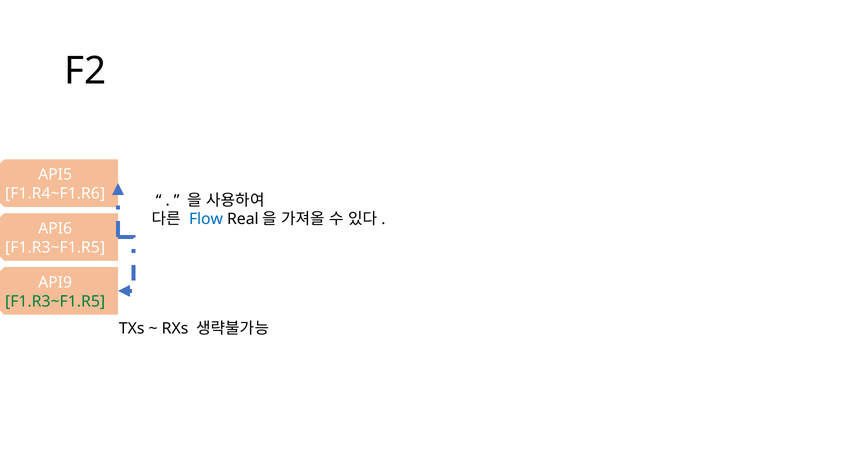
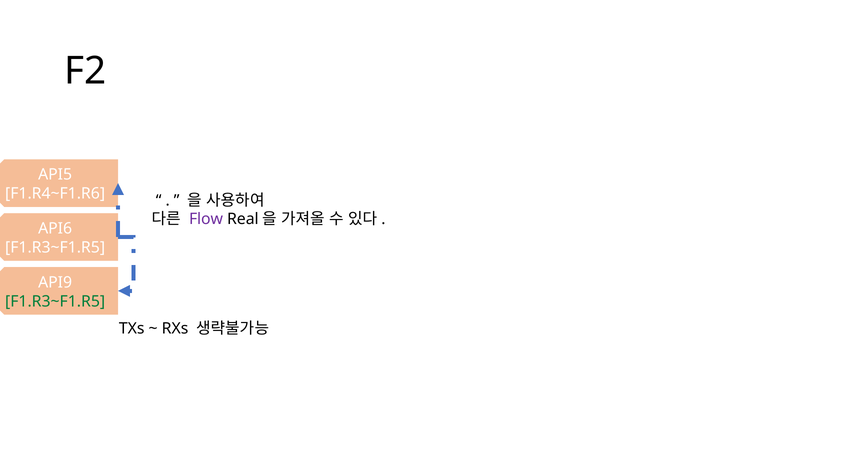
Flow colour: blue -> purple (206, 219)
